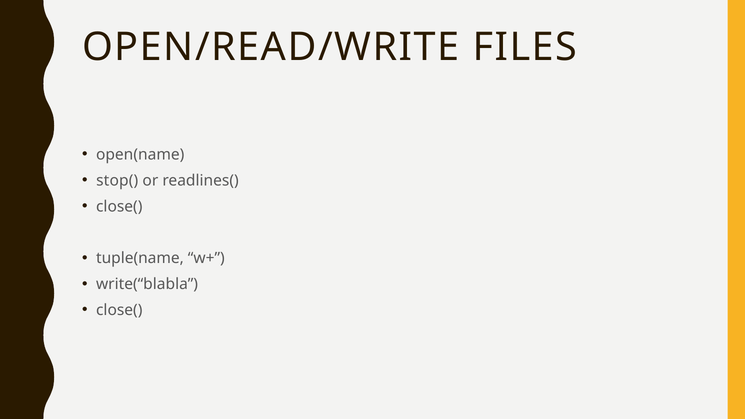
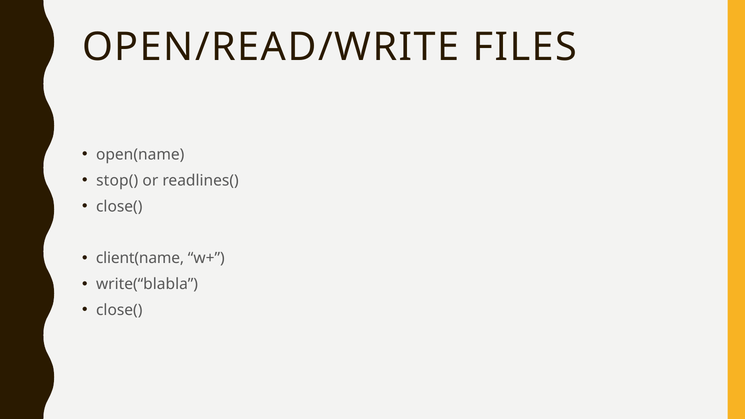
tuple(name: tuple(name -> client(name (140, 258)
